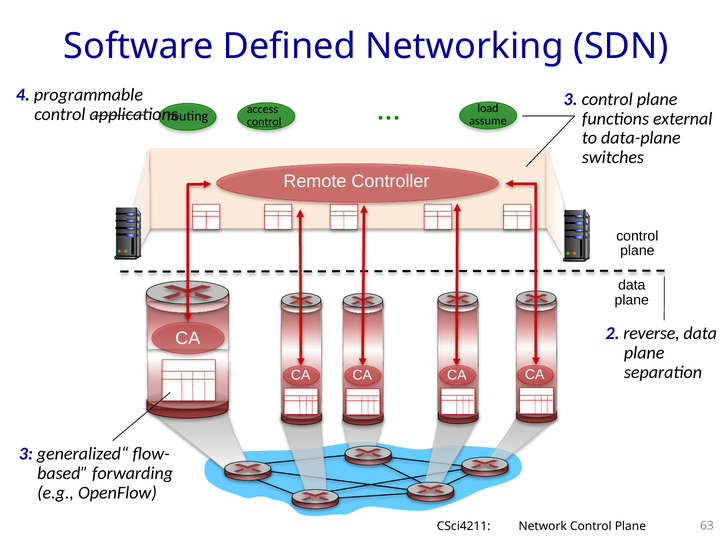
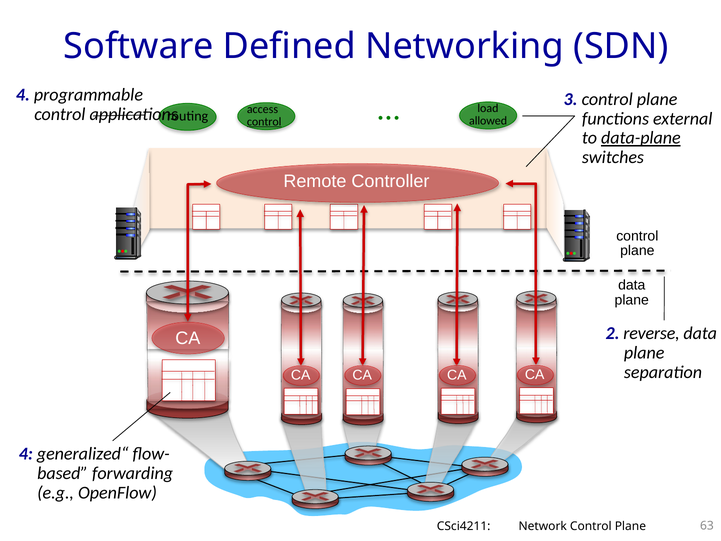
assume: assume -> allowed (488, 120)
data-plane underline: none -> present (641, 138)
3: 3 -> 4 (26, 454)
